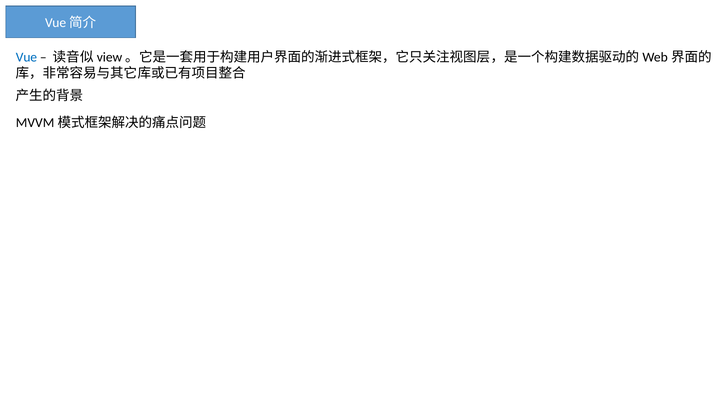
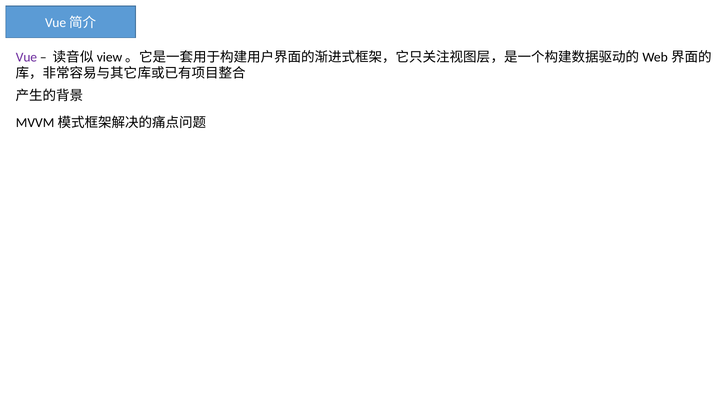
Vue colour: blue -> purple (26, 57)
